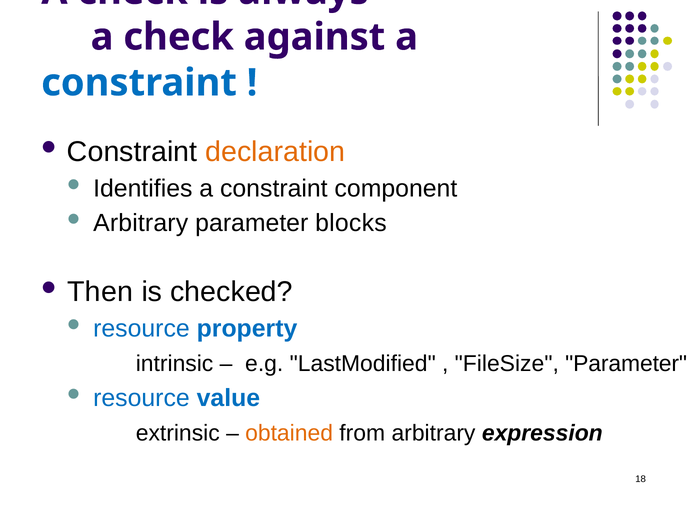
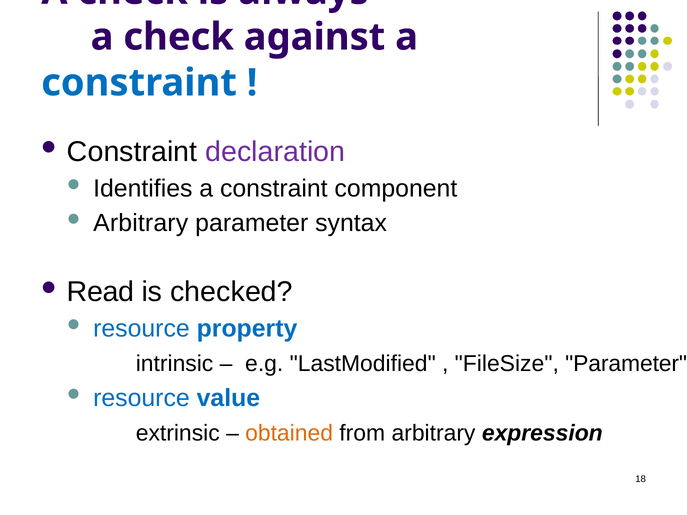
declaration colour: orange -> purple (275, 152)
blocks: blocks -> syntax (351, 223)
Then: Then -> Read (101, 292)
